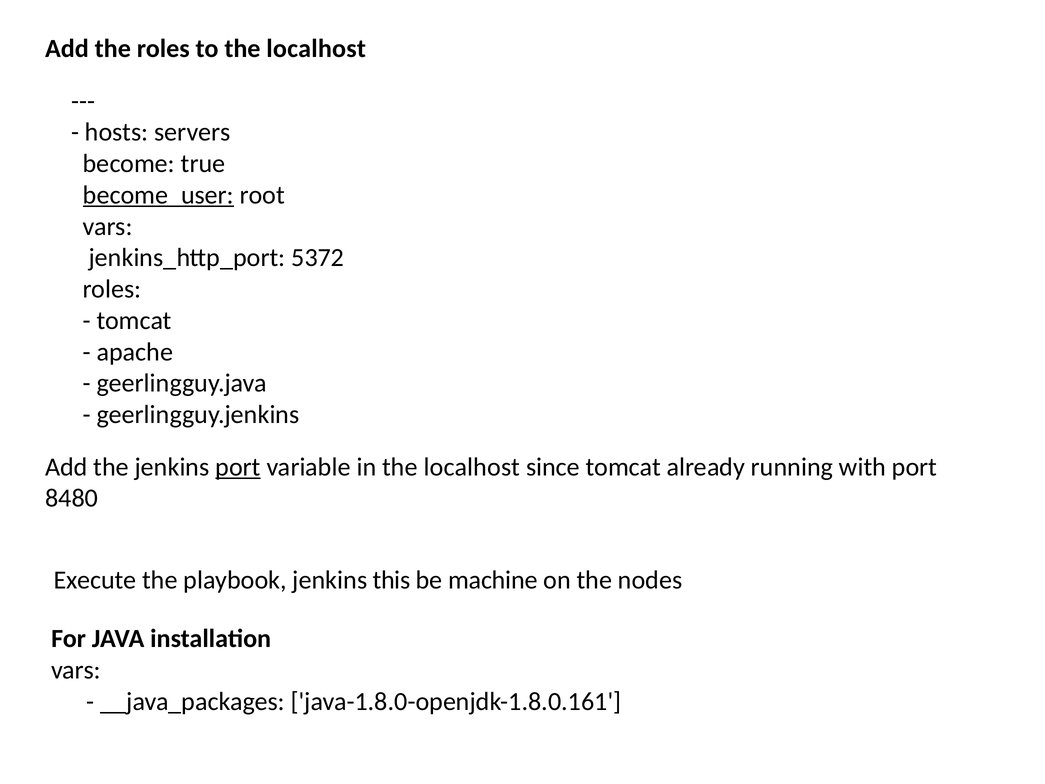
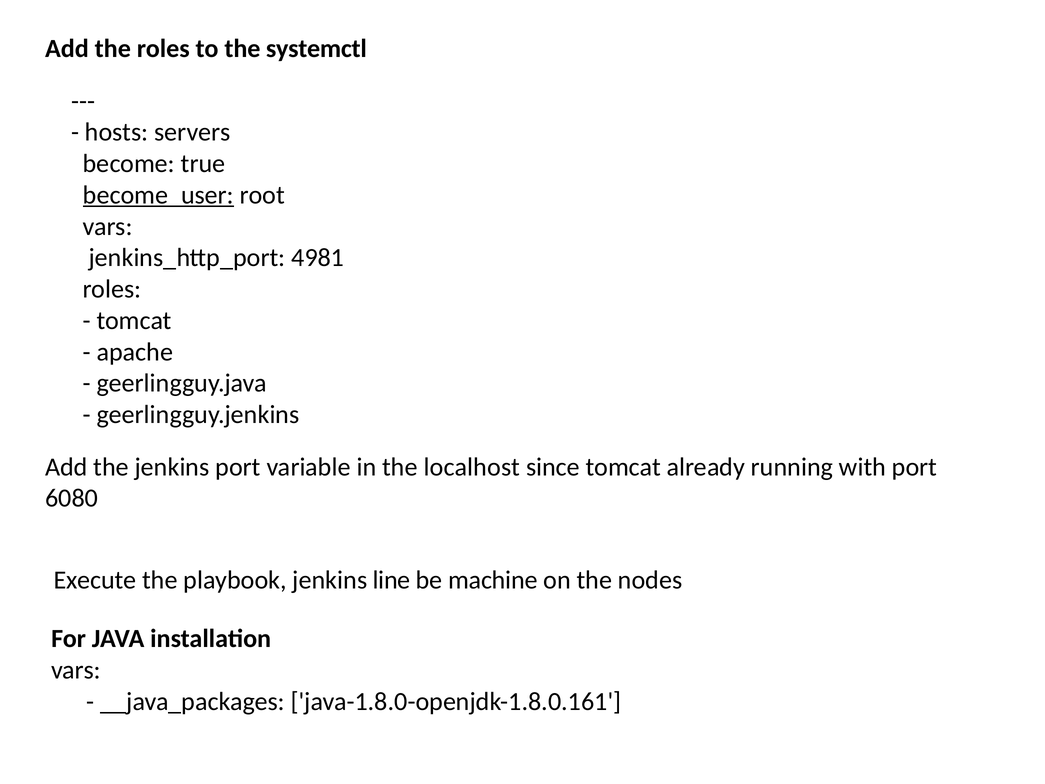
to the localhost: localhost -> systemctl (316, 49)
5372: 5372 -> 4981 (318, 258)
port underline: present -> none (238, 467)
8480: 8480 -> 6080 (72, 498)
this: this -> line (392, 580)
